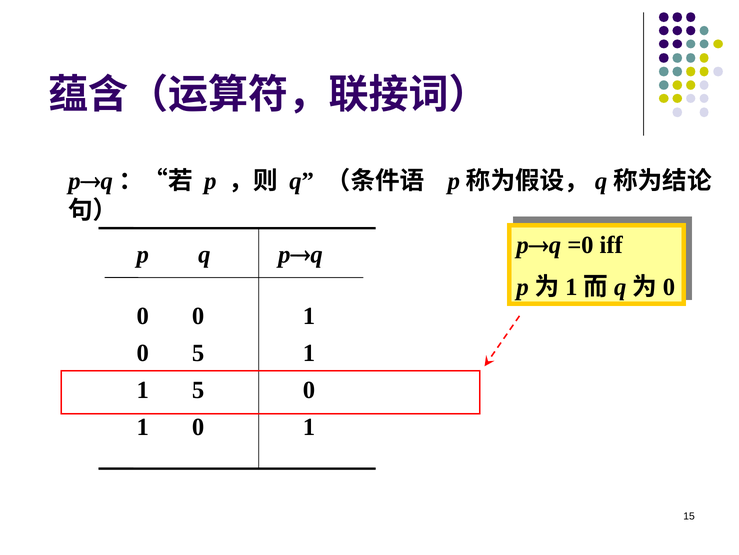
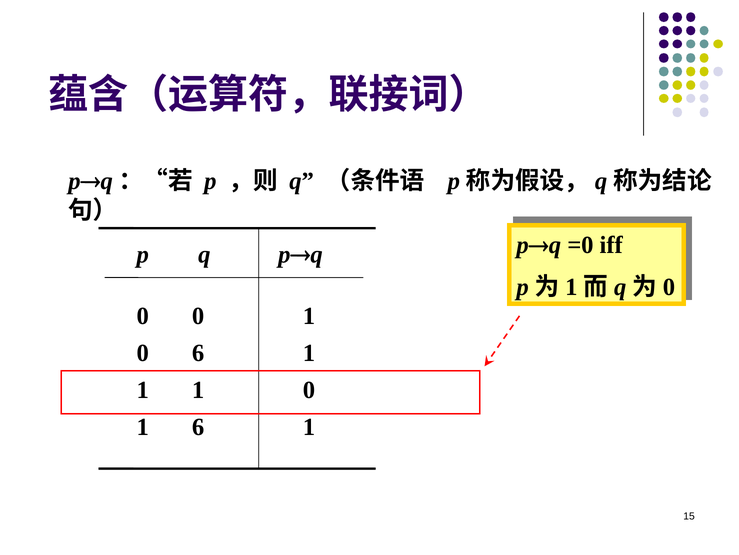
0 5: 5 -> 6 (198, 353)
5: 5 -> 1 (198, 390)
0: 0 -> 6 (198, 427)
